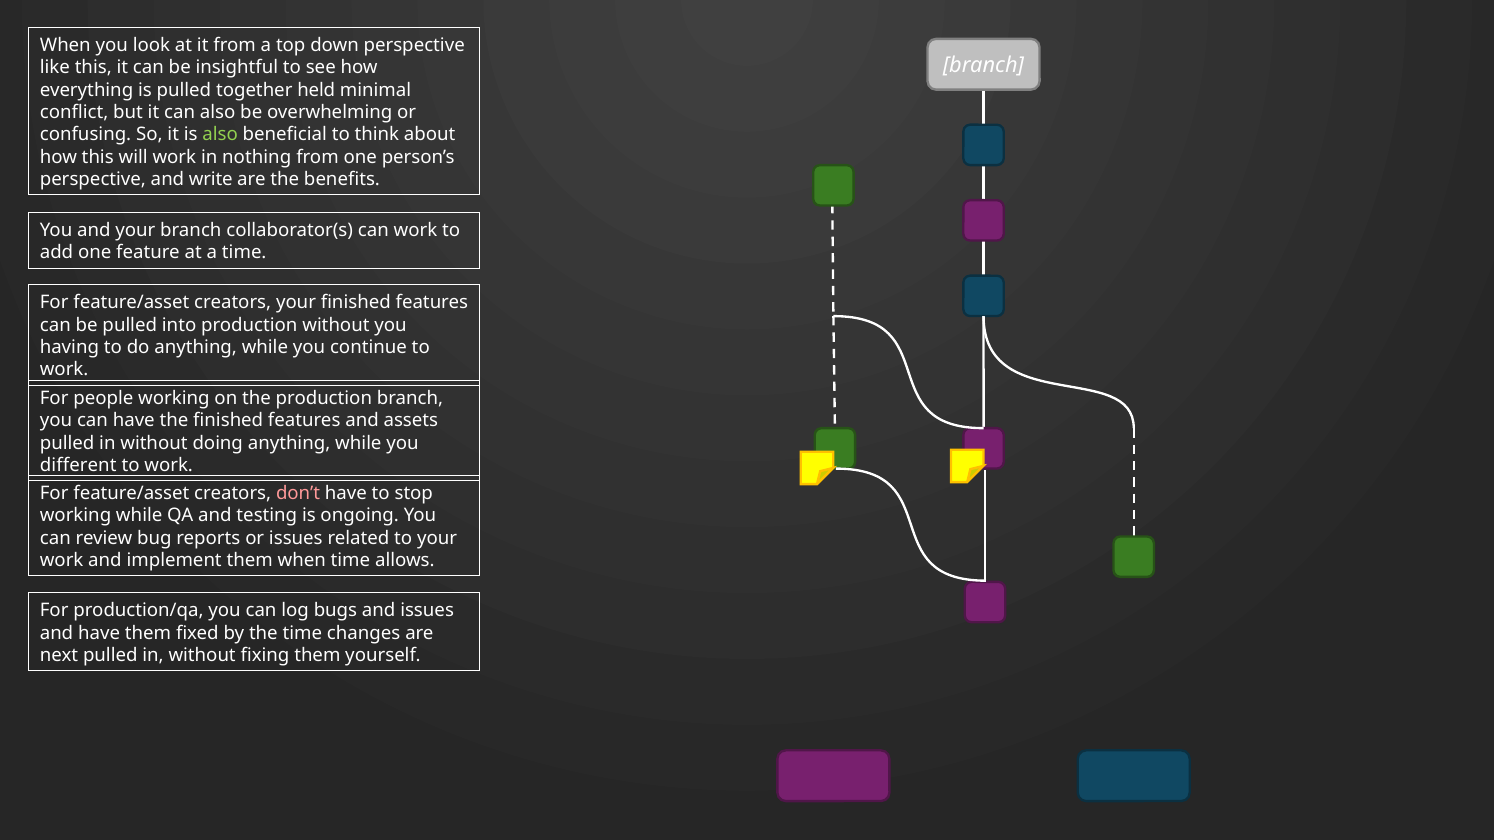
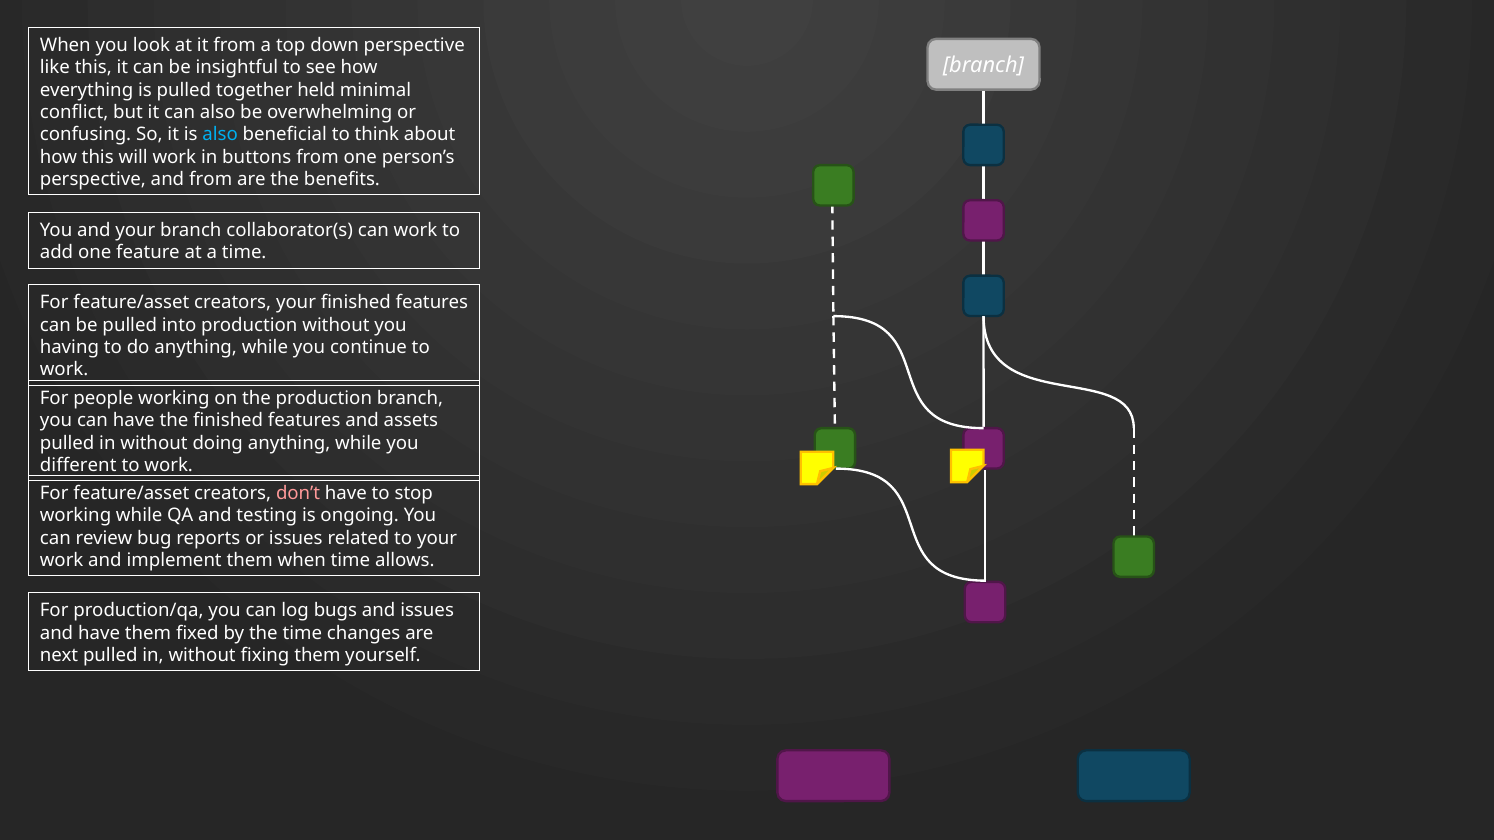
also colour: light green -> light blue (220, 135)
nothing: nothing -> buttons (257, 157)
and write: write -> from (211, 180)
